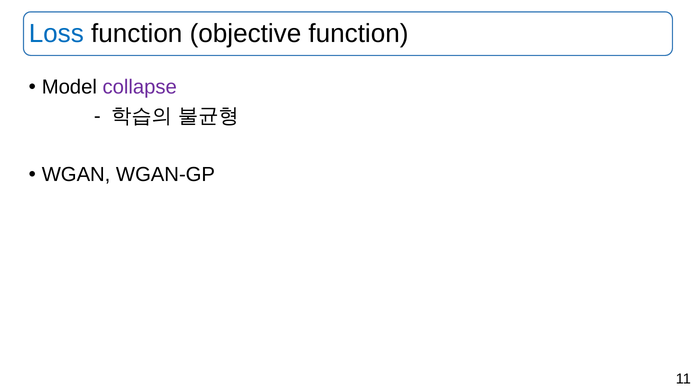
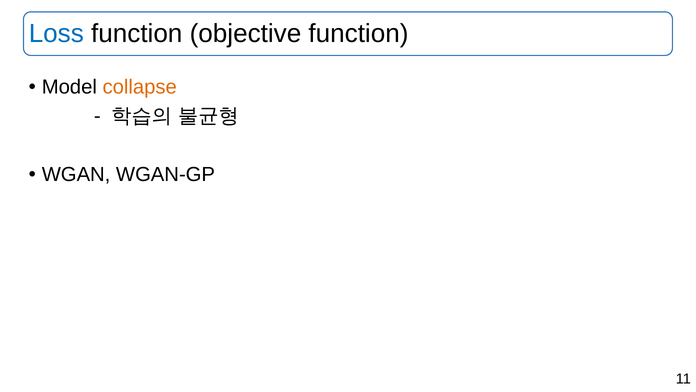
collapse colour: purple -> orange (140, 87)
